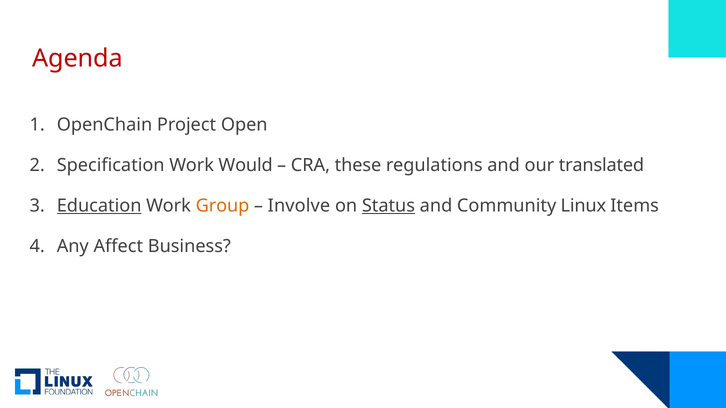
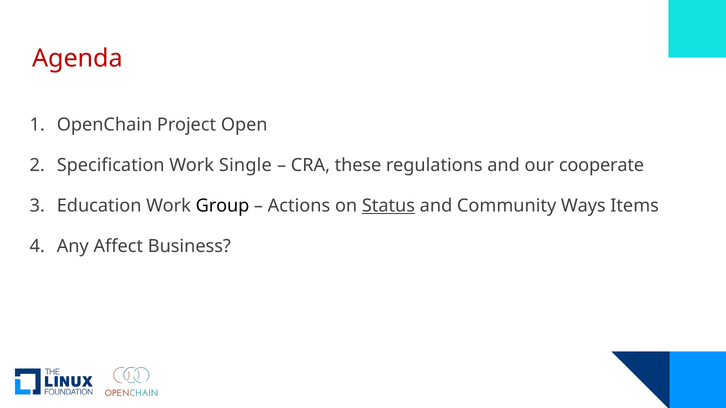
Would: Would -> Single (245, 165)
translated: translated -> cooperate (601, 165)
Education underline: present -> none (99, 206)
Group colour: orange -> black (222, 206)
Involve: Involve -> Actions (299, 206)
Linux: Linux -> Ways (583, 206)
